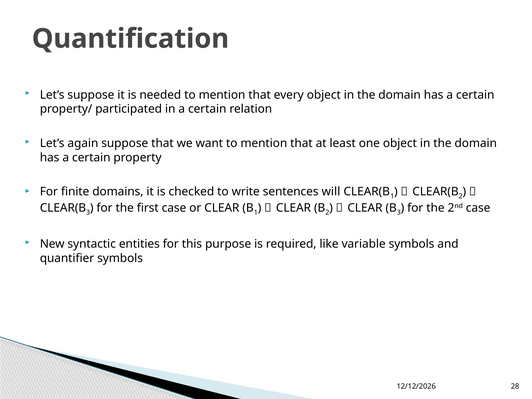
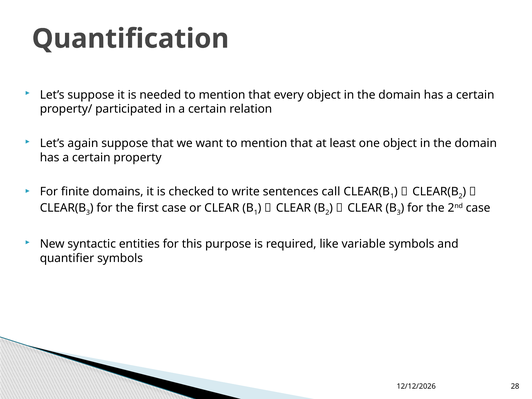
will: will -> call (331, 192)
